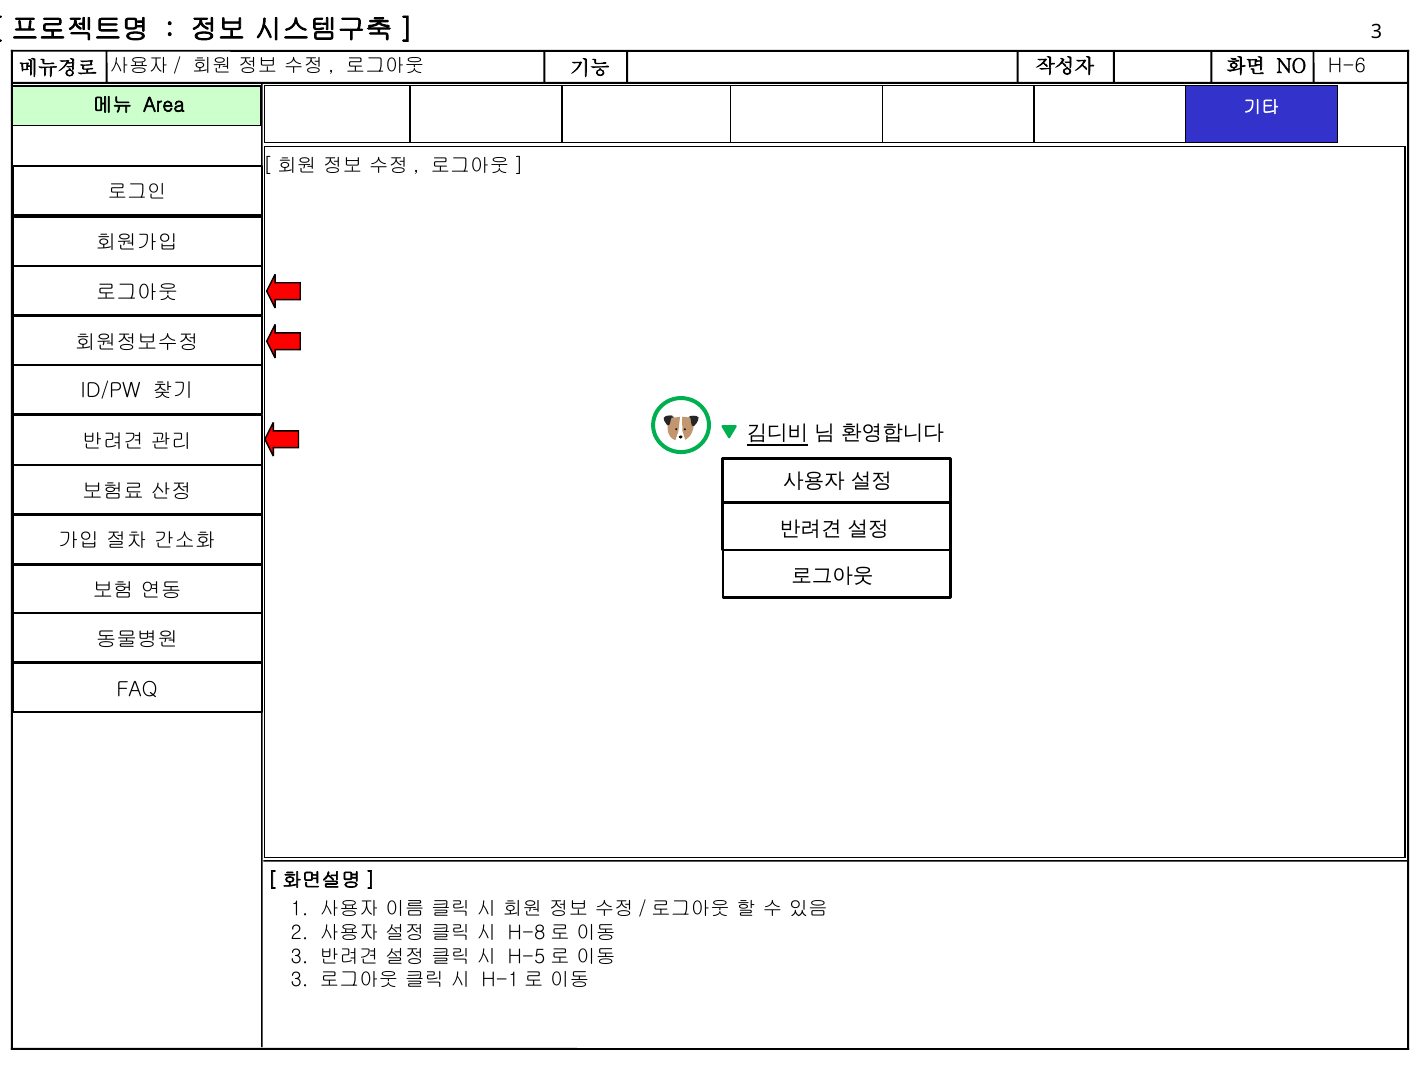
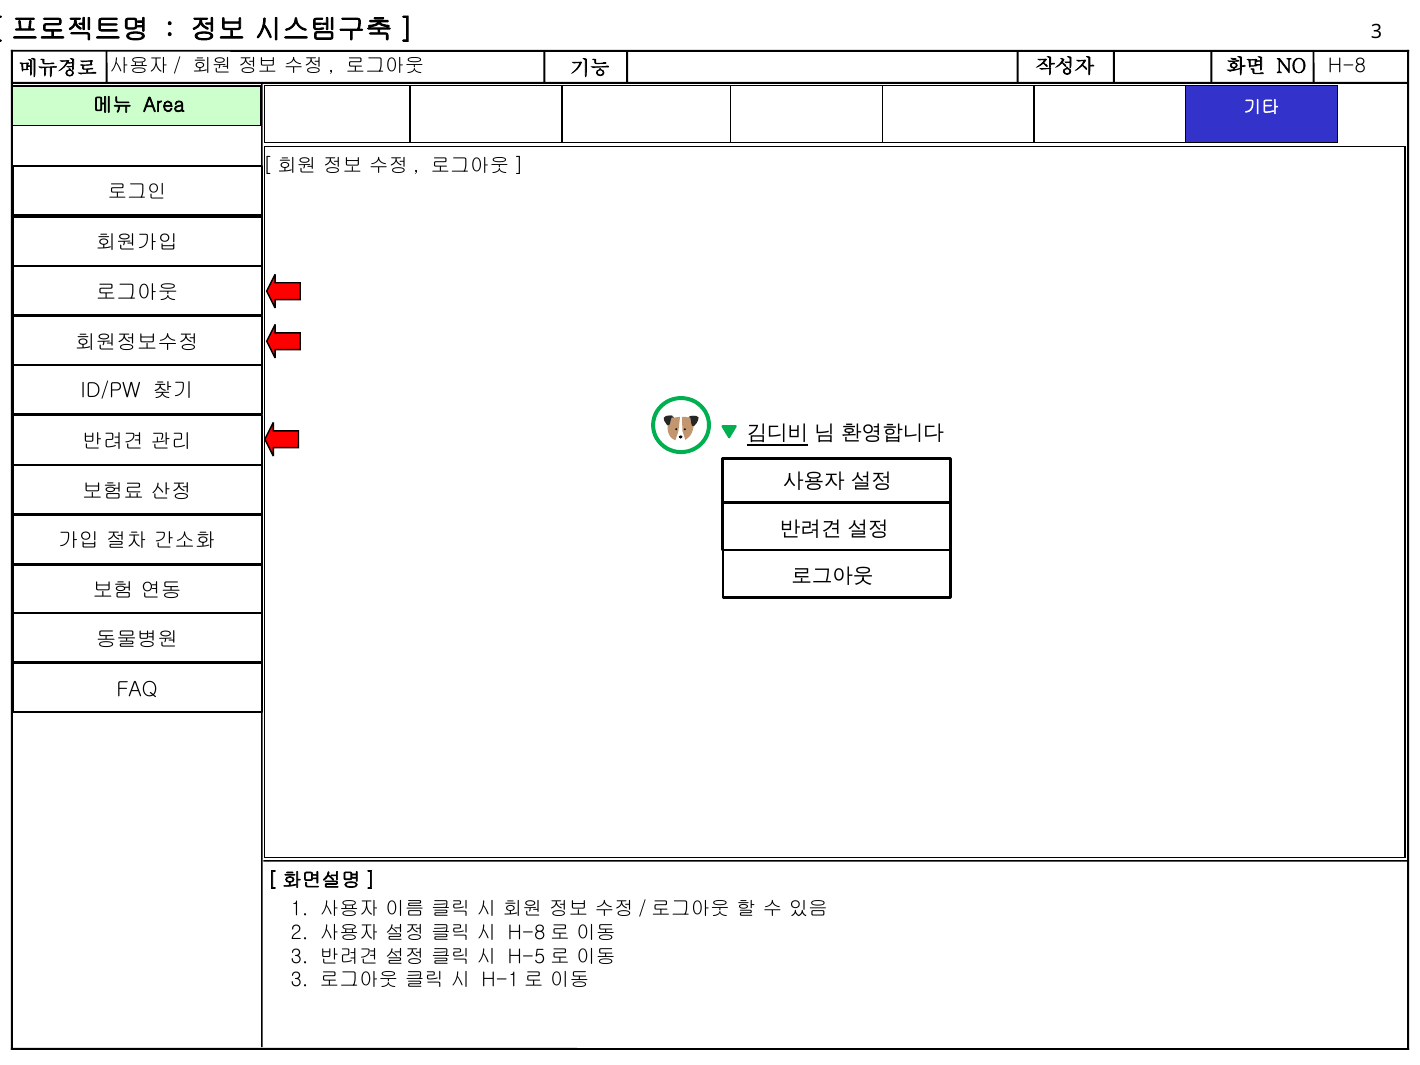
H-6: H-6 -> H-8 (1347, 66)
